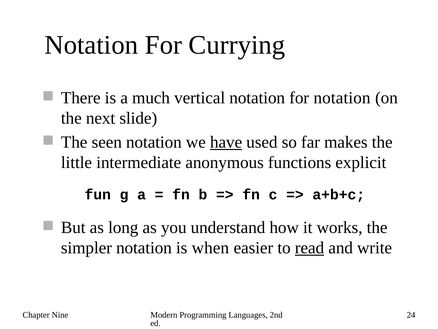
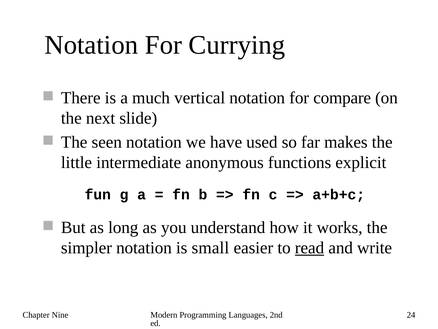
for notation: notation -> compare (342, 98)
have underline: present -> none (226, 142)
when: when -> small (210, 248)
